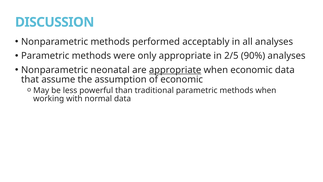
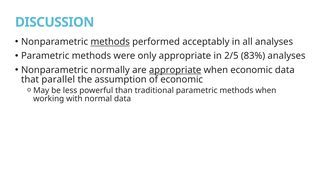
methods underline: none -> present (110, 42)
90%: 90% -> 83% (253, 56)
neonatal: neonatal -> normally (110, 70)
assume: assume -> parallel (58, 79)
